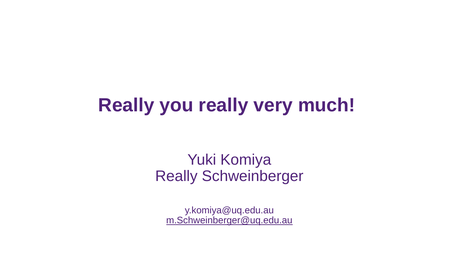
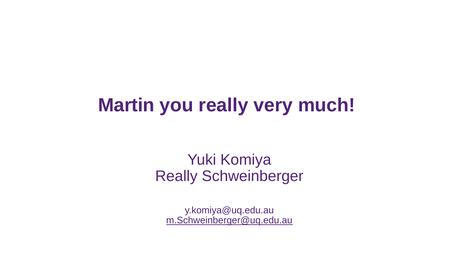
Really: Really -> Martin (126, 105)
